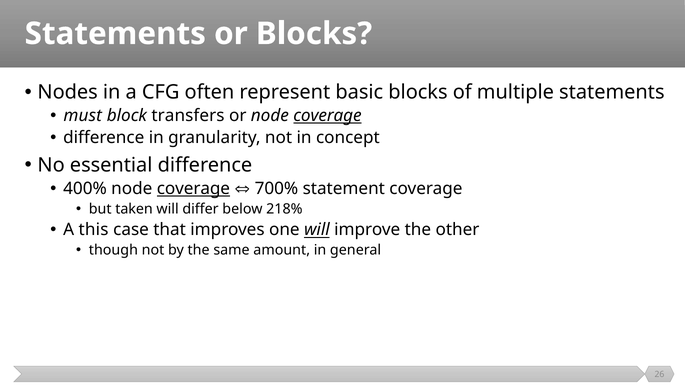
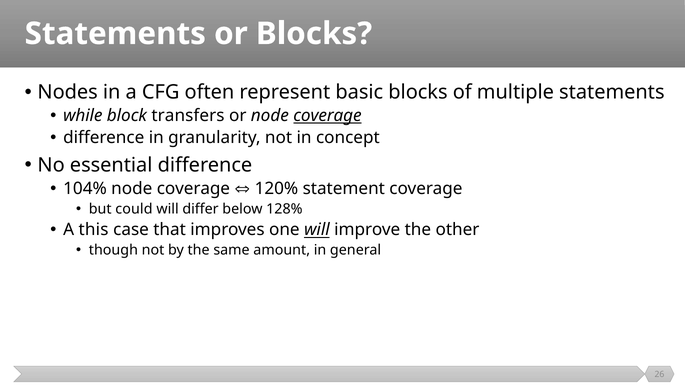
must: must -> while (83, 116)
400%: 400% -> 104% (85, 189)
coverage underline: present -> none (193, 189)
700%: 700% -> 120% (276, 189)
taken: taken -> could (134, 209)
218%: 218% -> 128% (284, 209)
